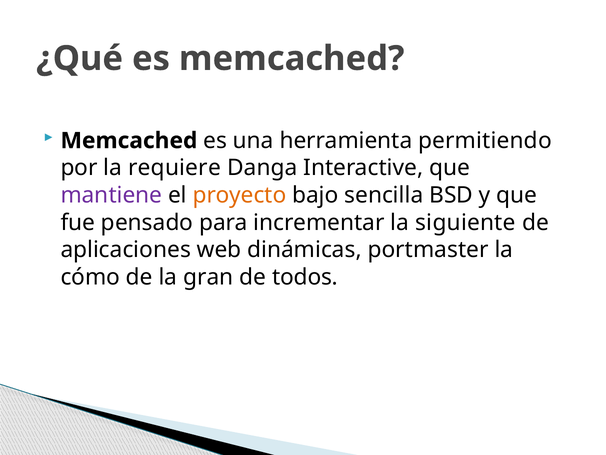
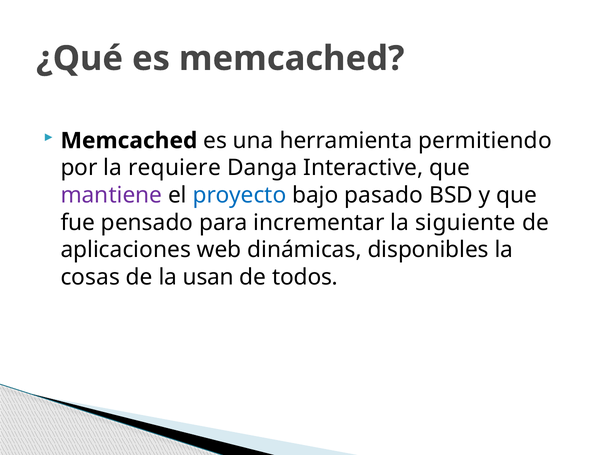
proyecto colour: orange -> blue (239, 195)
sencilla: sencilla -> pasado (384, 195)
portmaster: portmaster -> disponibles (428, 250)
cómo: cómo -> cosas (90, 277)
gran: gran -> usan (208, 277)
